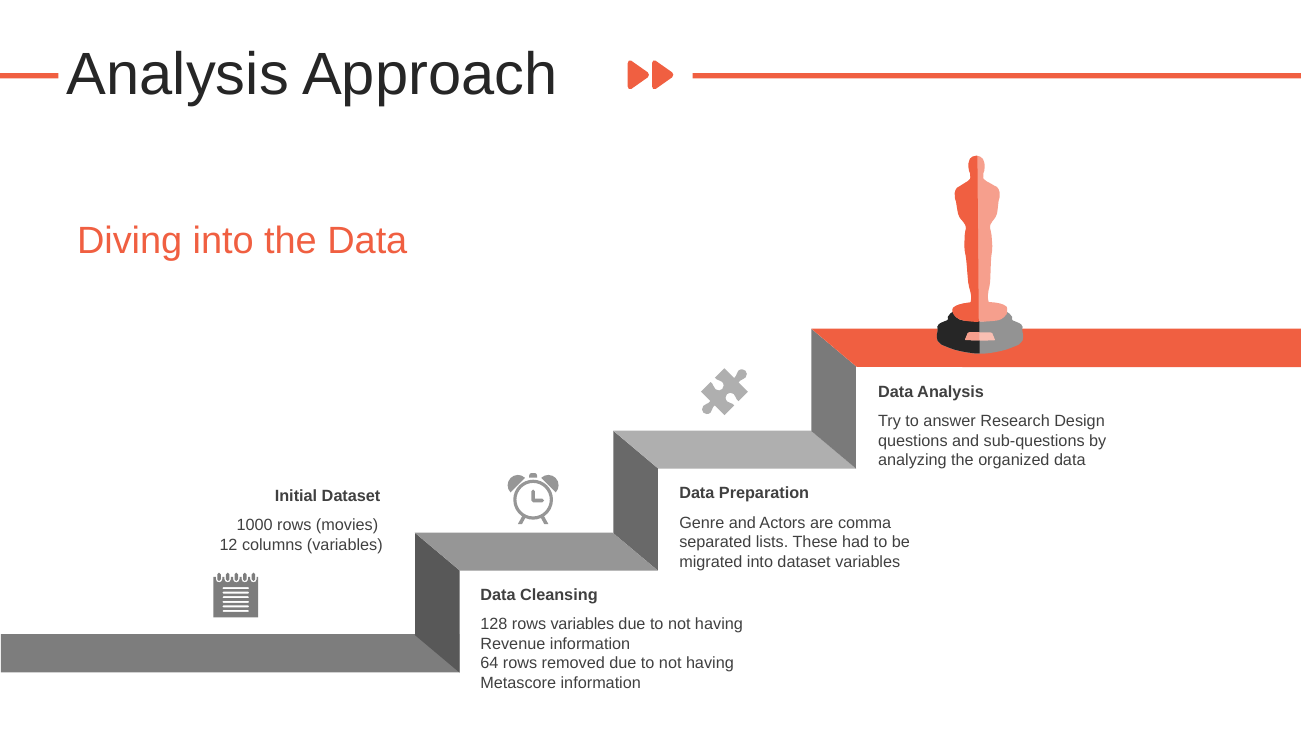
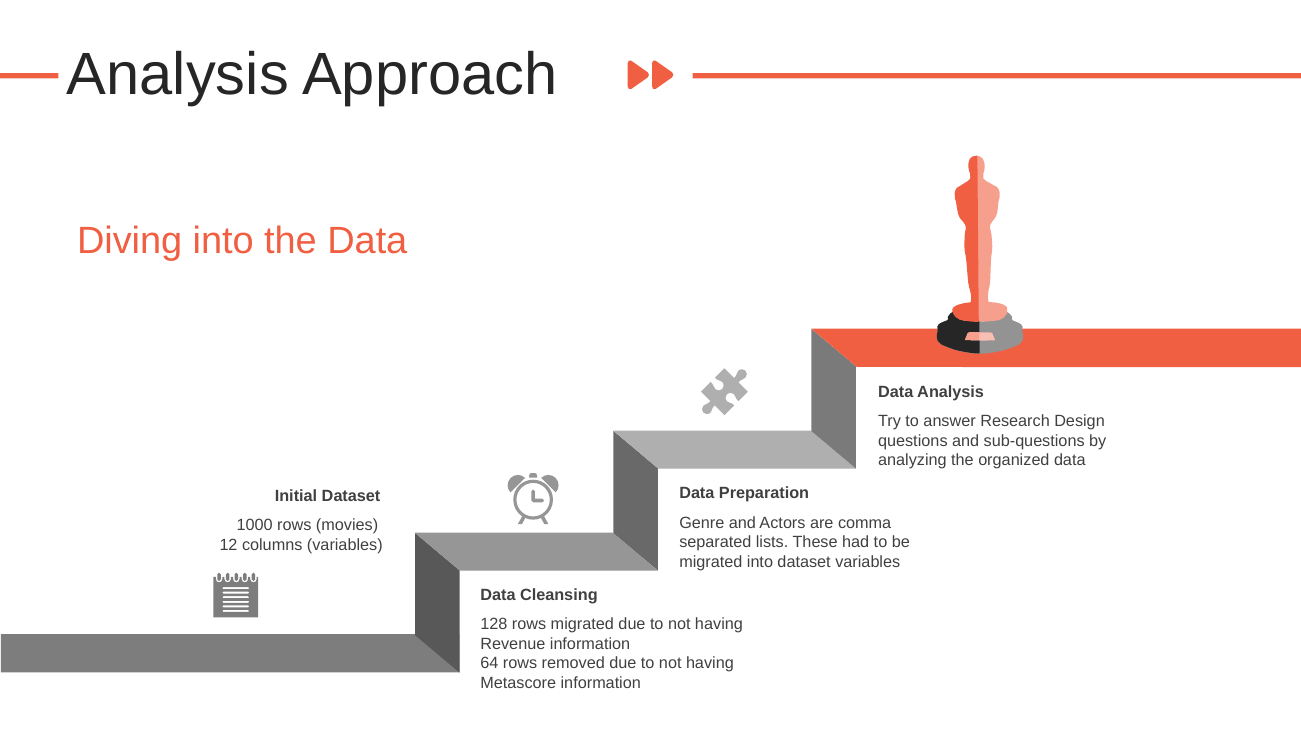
rows variables: variables -> migrated (582, 624)
